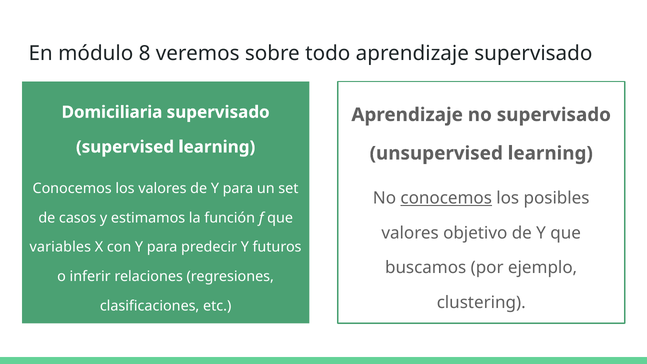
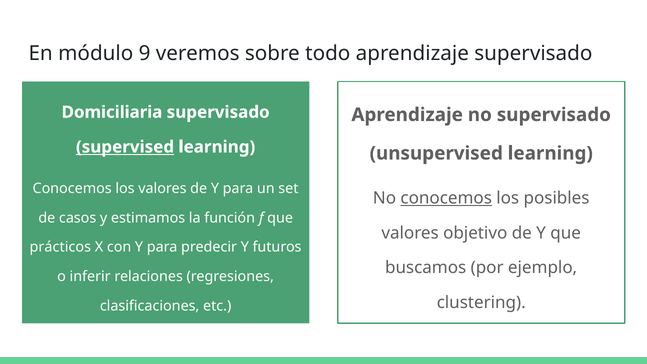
8: 8 -> 9 (145, 53)
supervised underline: none -> present (125, 147)
variables: variables -> prácticos (60, 247)
